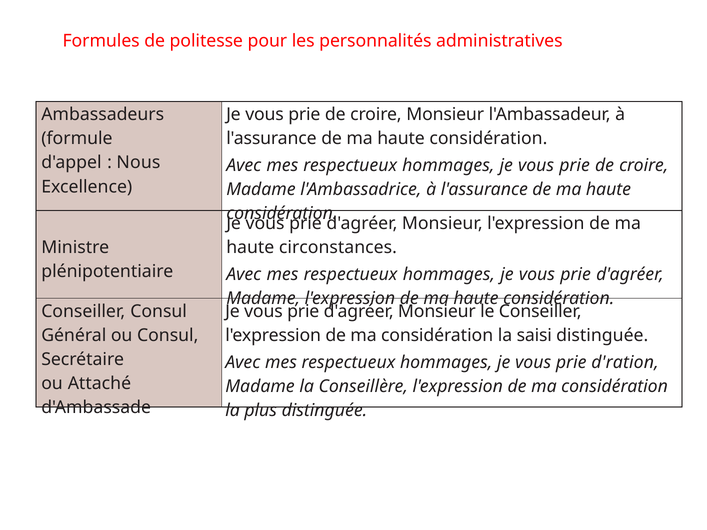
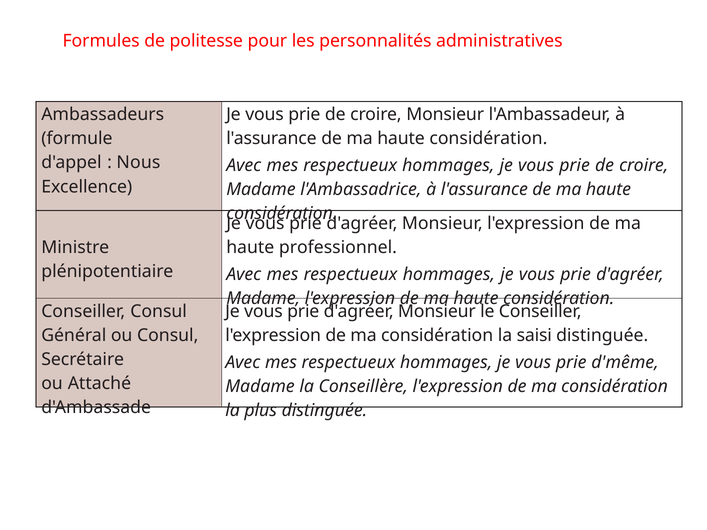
circonstances: circonstances -> professionnel (338, 248)
d'ration: d'ration -> d'même (625, 362)
